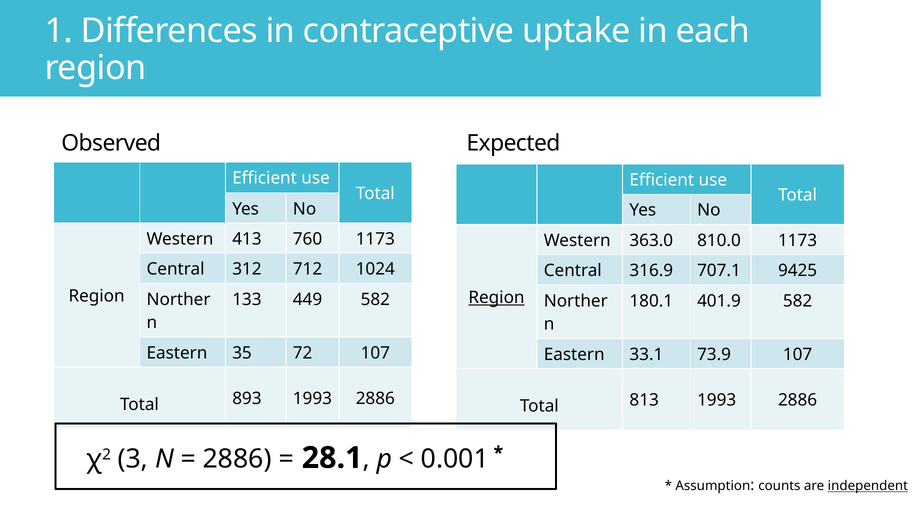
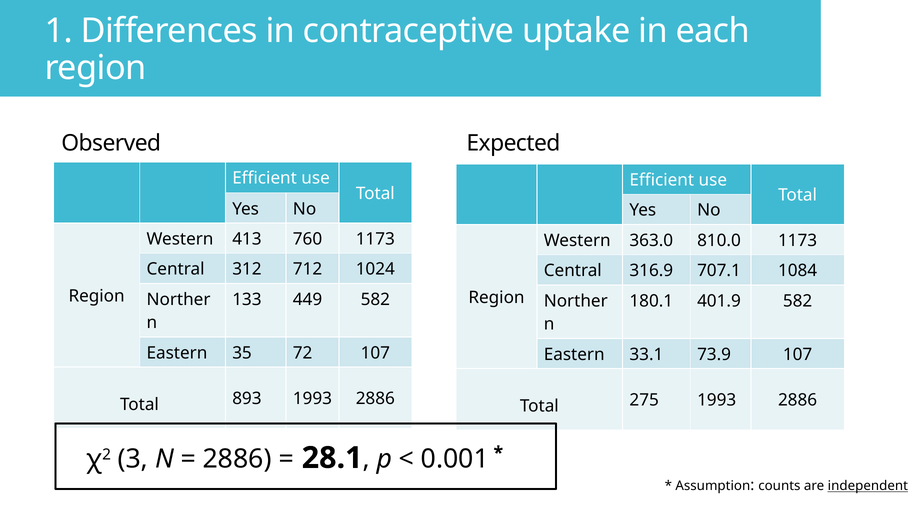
9425: 9425 -> 1084 (798, 271)
Region underline: present -> none (497, 298)
813: 813 -> 275 (644, 400)
